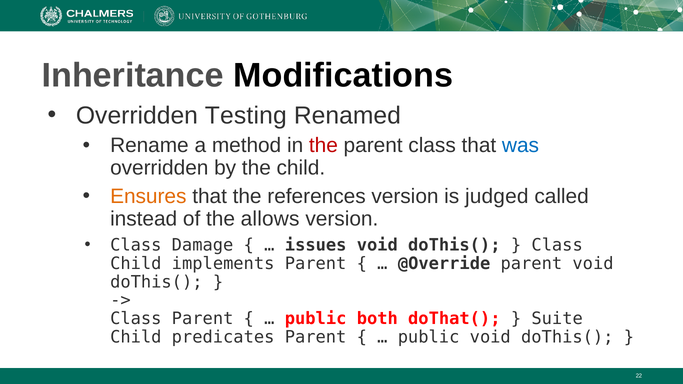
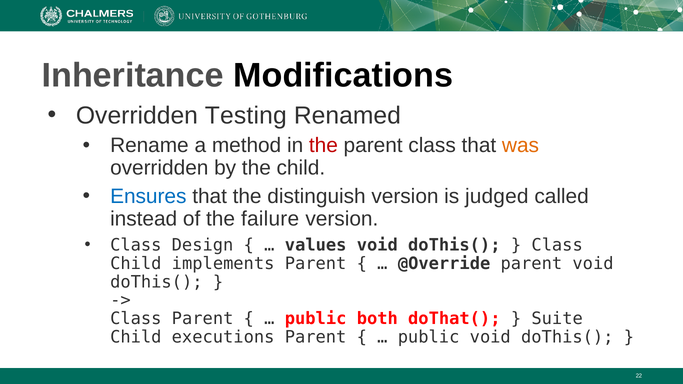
was colour: blue -> orange (521, 146)
Ensures colour: orange -> blue (148, 196)
references: references -> distinguish (317, 196)
allows: allows -> failure (270, 219)
Damage: Damage -> Design (203, 245)
issues: issues -> values (316, 245)
predicates: predicates -> executions (223, 337)
